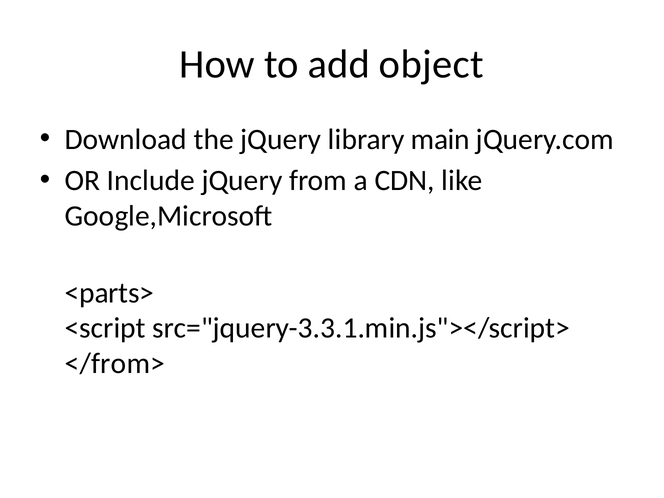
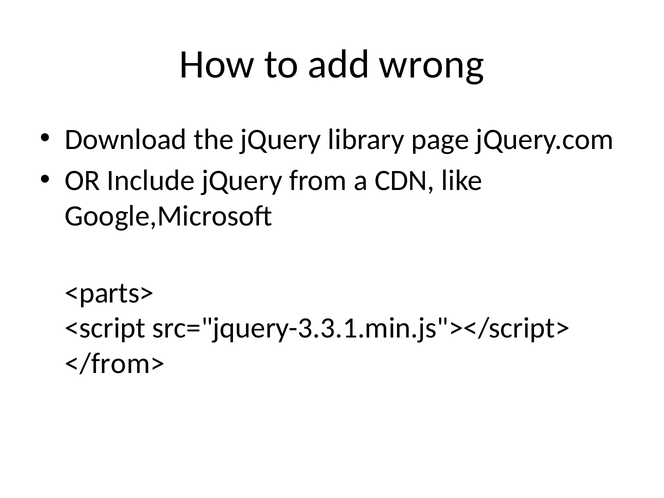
object: object -> wrong (432, 64)
main: main -> page (440, 139)
